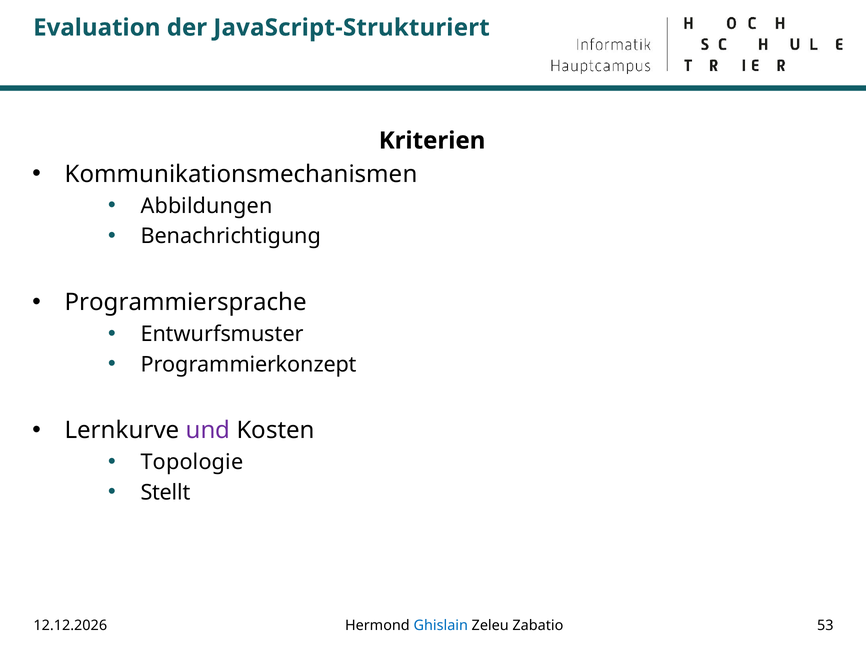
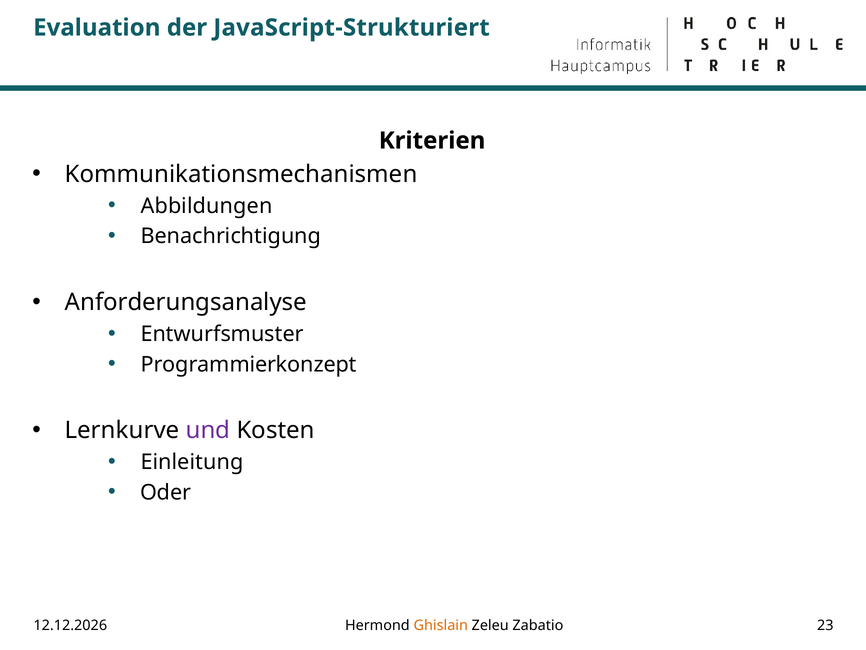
Programmiersprache: Programmiersprache -> Anforderungsanalyse (186, 302)
Topologie: Topologie -> Einleitung (192, 462)
Stellt: Stellt -> Oder (166, 492)
Ghislain colour: blue -> orange (441, 625)
53: 53 -> 23 (825, 625)
